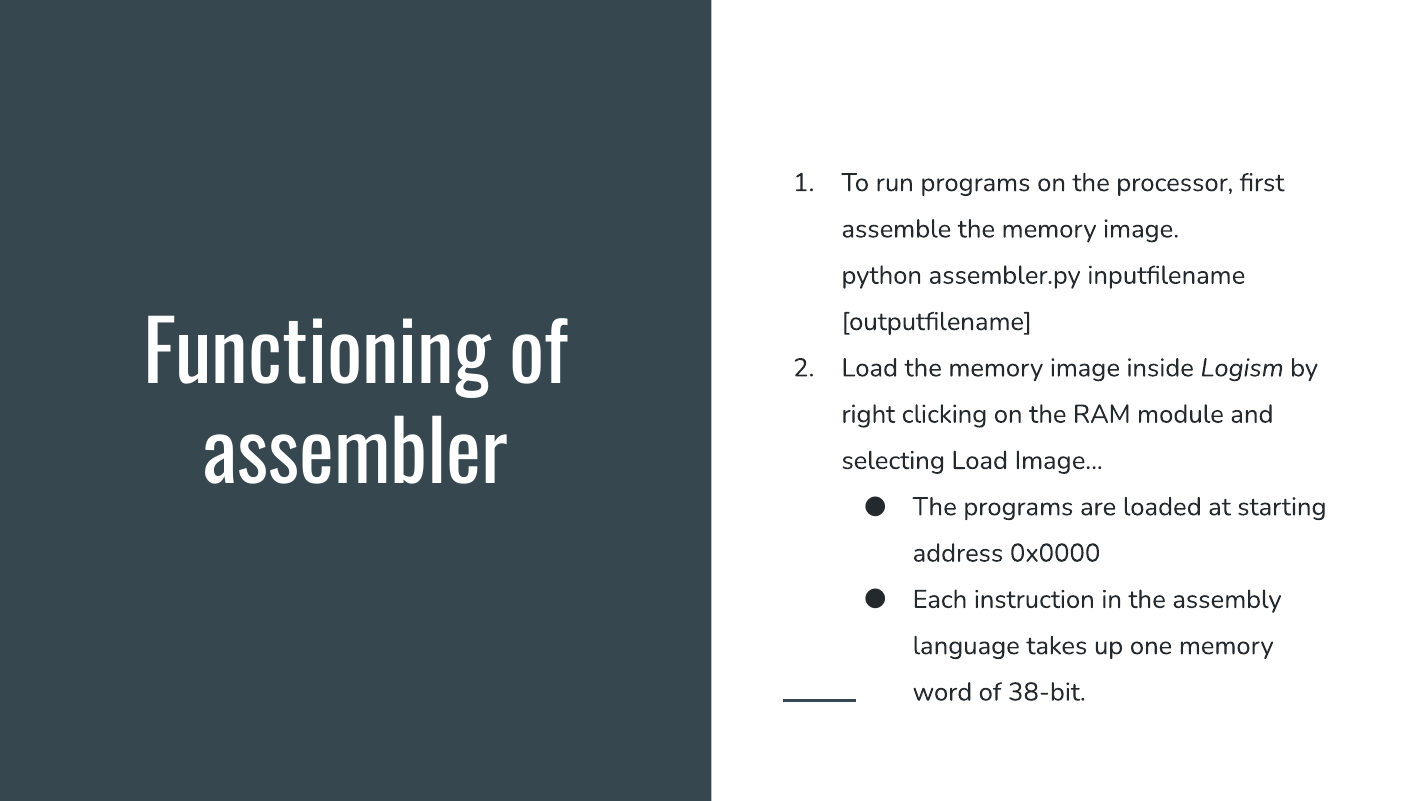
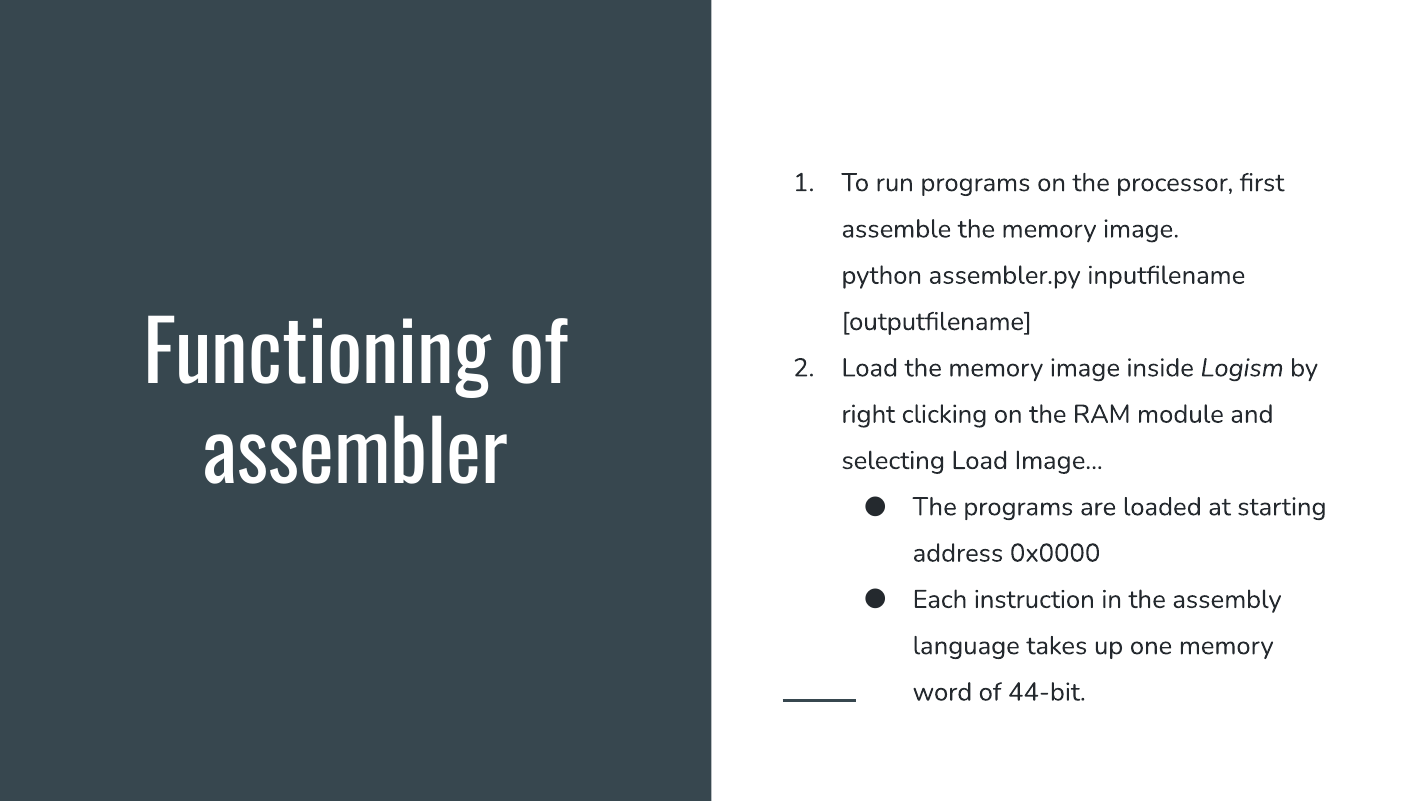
38-bit: 38-bit -> 44-bit (1047, 692)
